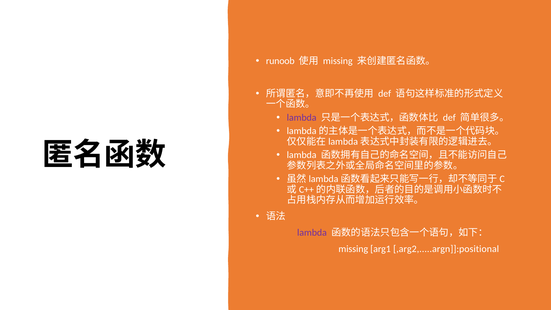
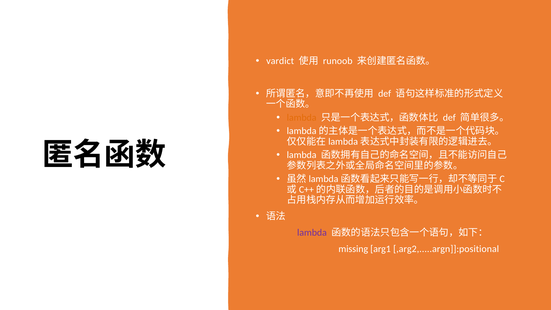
runoob: runoob -> vardict (280, 61)
missing: missing -> runoob (338, 61)
lambda colour: purple -> orange (302, 117)
